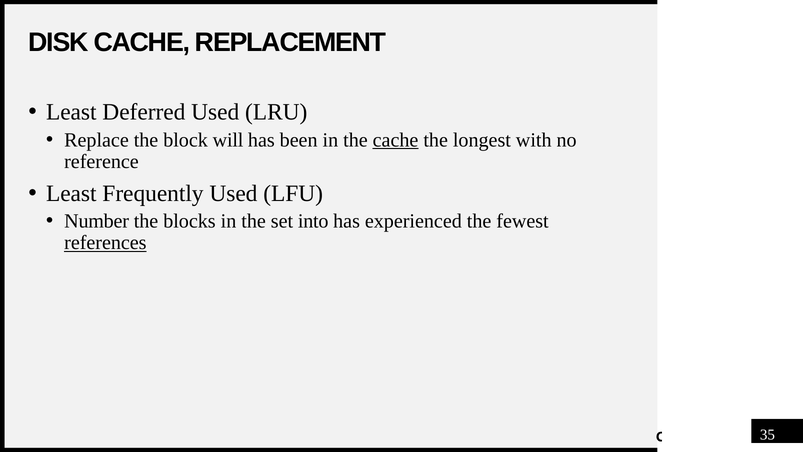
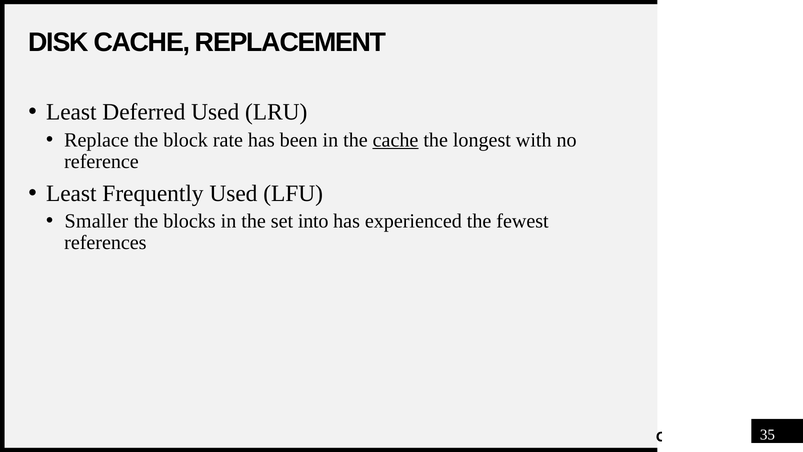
will: will -> rate (228, 140)
Number: Number -> Smaller (96, 221)
references underline: present -> none (105, 243)
